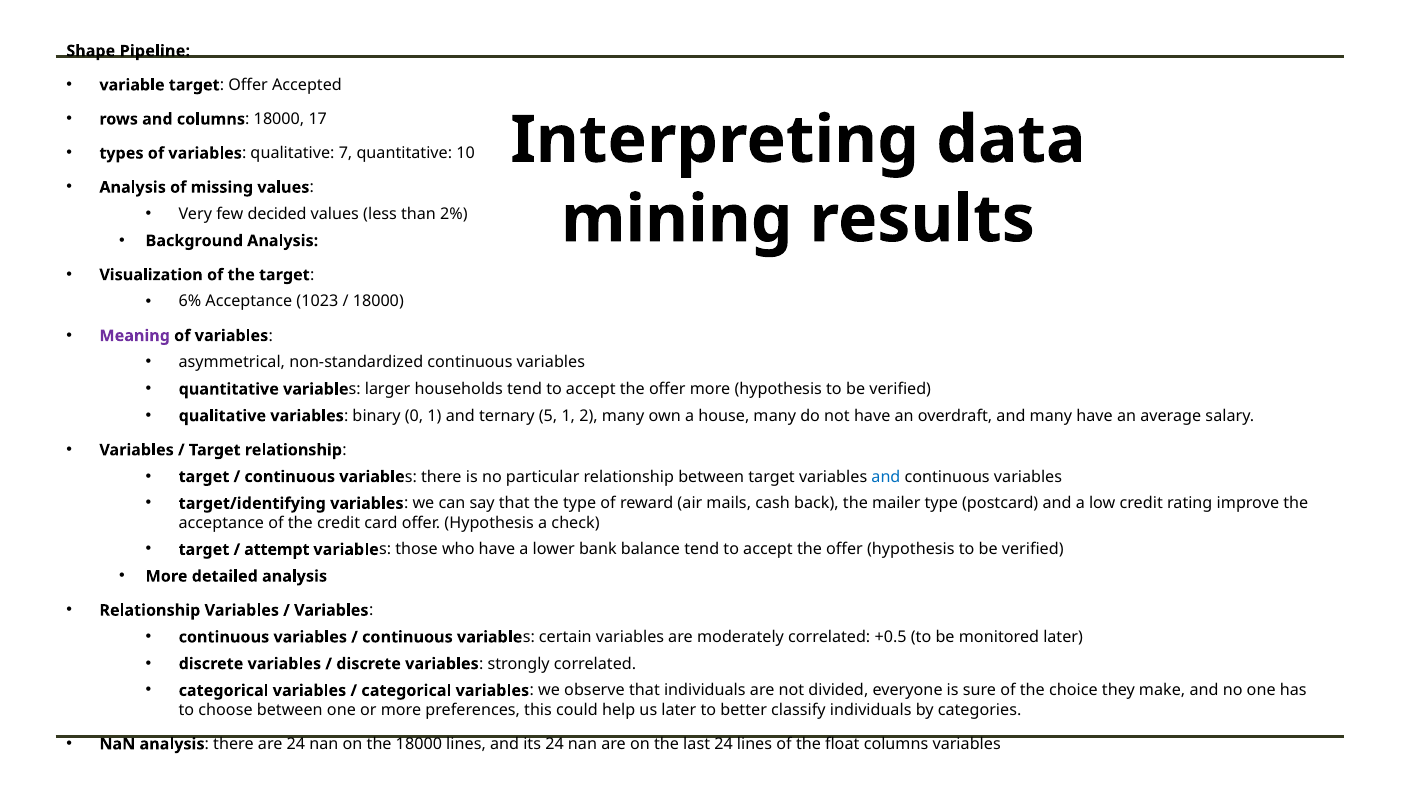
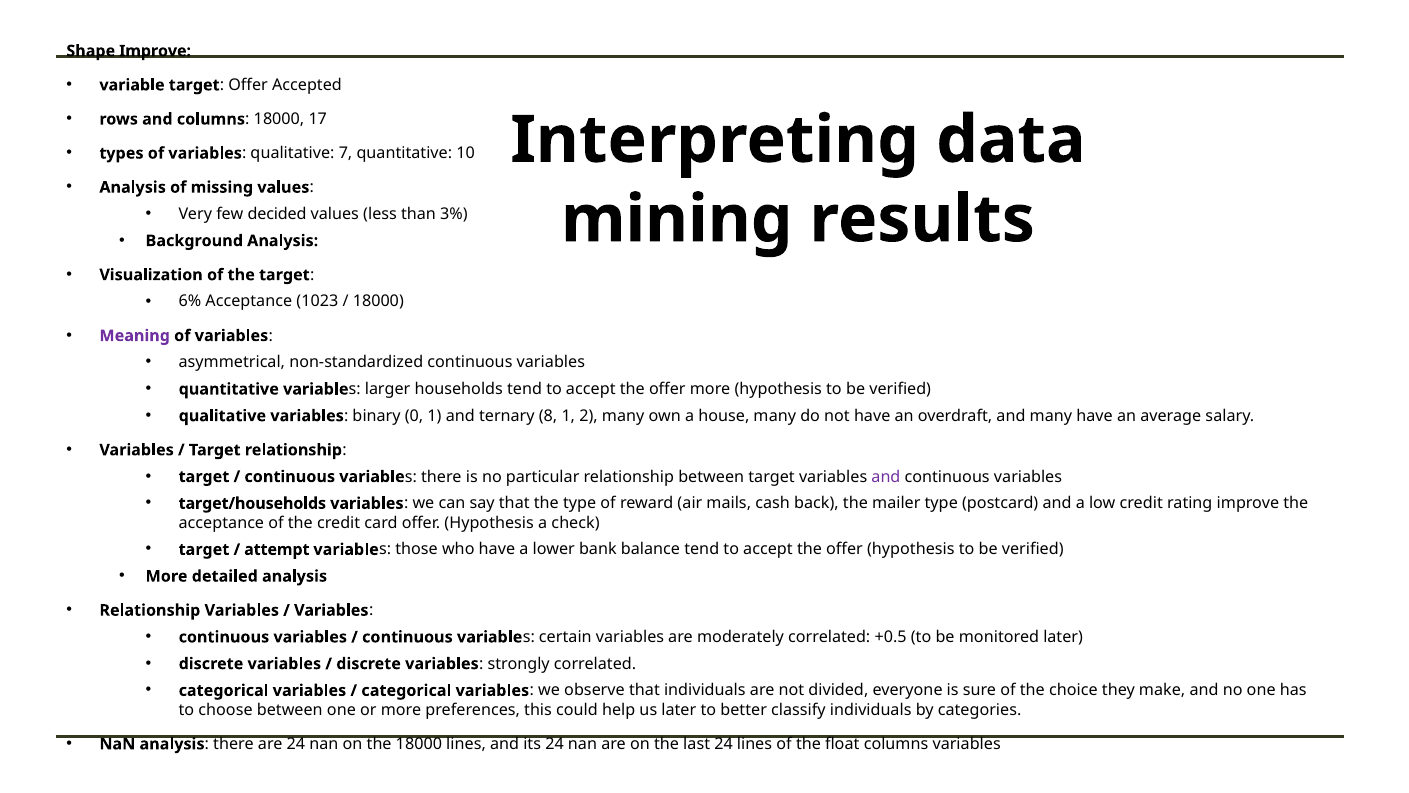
Shape Pipeline: Pipeline -> Improve (155, 51)
2%: 2% -> 3% (454, 214)
5: 5 -> 8 (548, 416)
and colour: blue -> purple (886, 476)
target/identifying: target/identifying -> target/households (252, 503)
